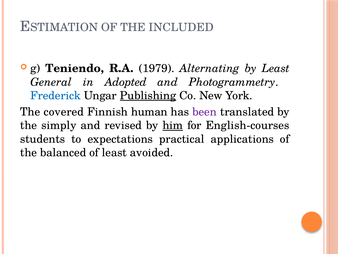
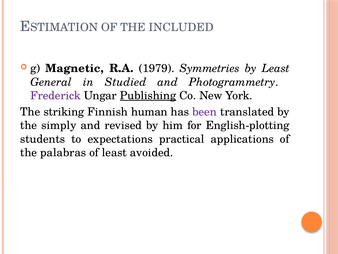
Teniendo: Teniendo -> Magnetic (75, 68)
Alternating: Alternating -> Symmetries (210, 68)
Adopted: Adopted -> Studied (126, 82)
Frederick colour: blue -> purple (56, 95)
covered: covered -> striking (64, 112)
him underline: present -> none (173, 125)
English-courses: English-courses -> English-plotting (248, 125)
balanced: balanced -> palabras (63, 152)
